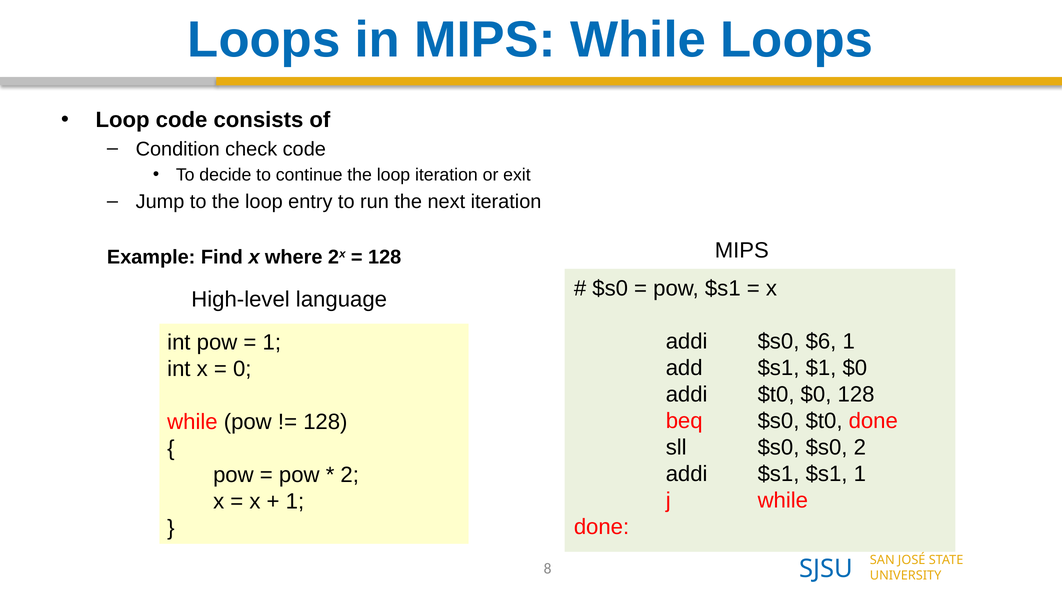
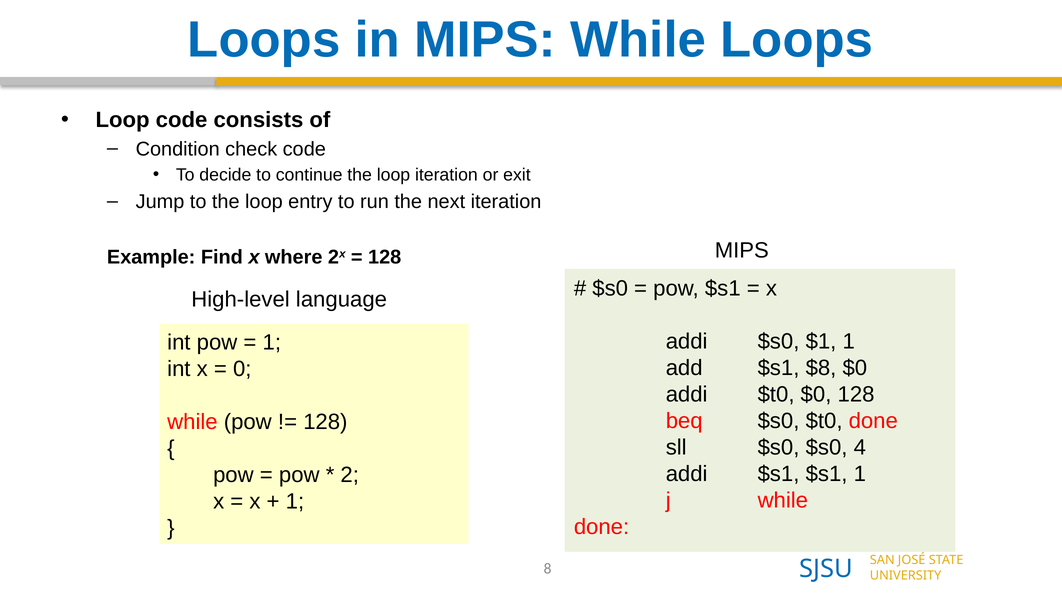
$6: $6 -> $1 (821, 342)
$1: $1 -> $8 (821, 368)
$s0 2: 2 -> 4 (860, 448)
